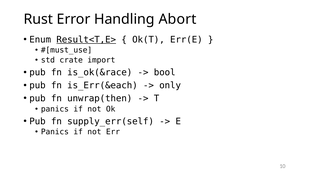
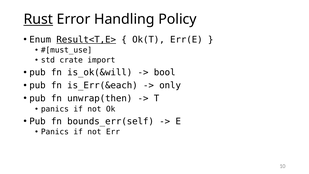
Rust underline: none -> present (38, 19)
Abort: Abort -> Policy (178, 19)
is_ok(&race: is_ok(&race -> is_ok(&will (100, 72)
supply_err(self: supply_err(self -> bounds_err(self (111, 121)
